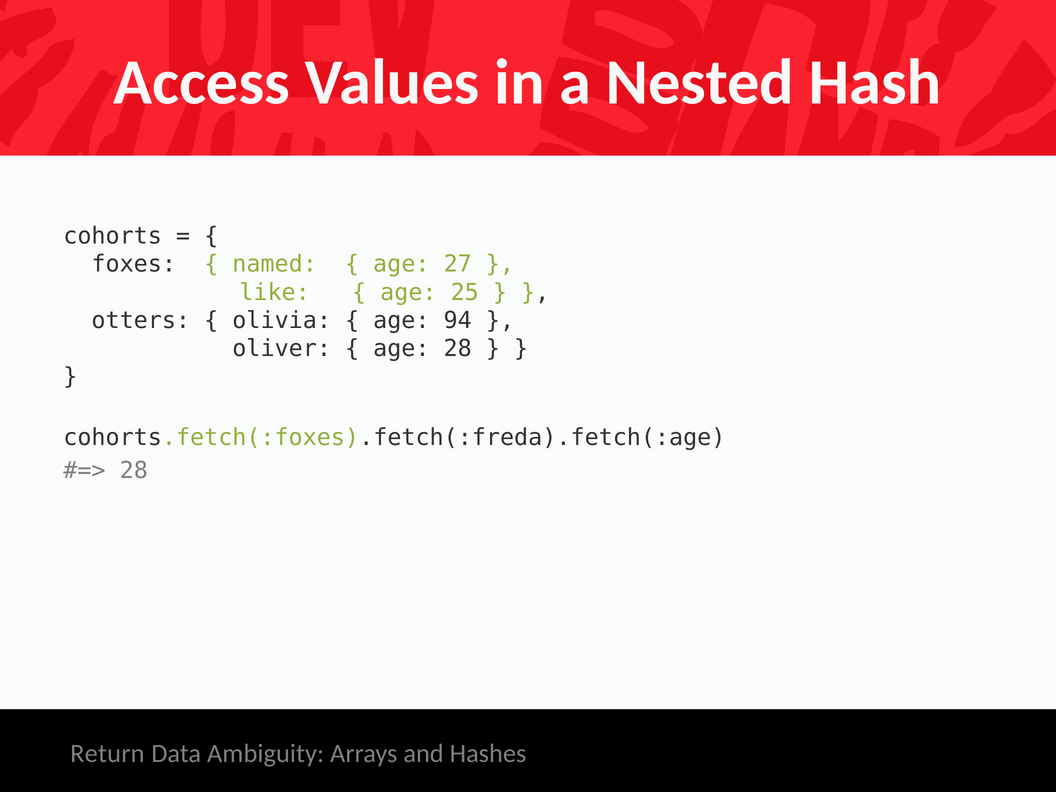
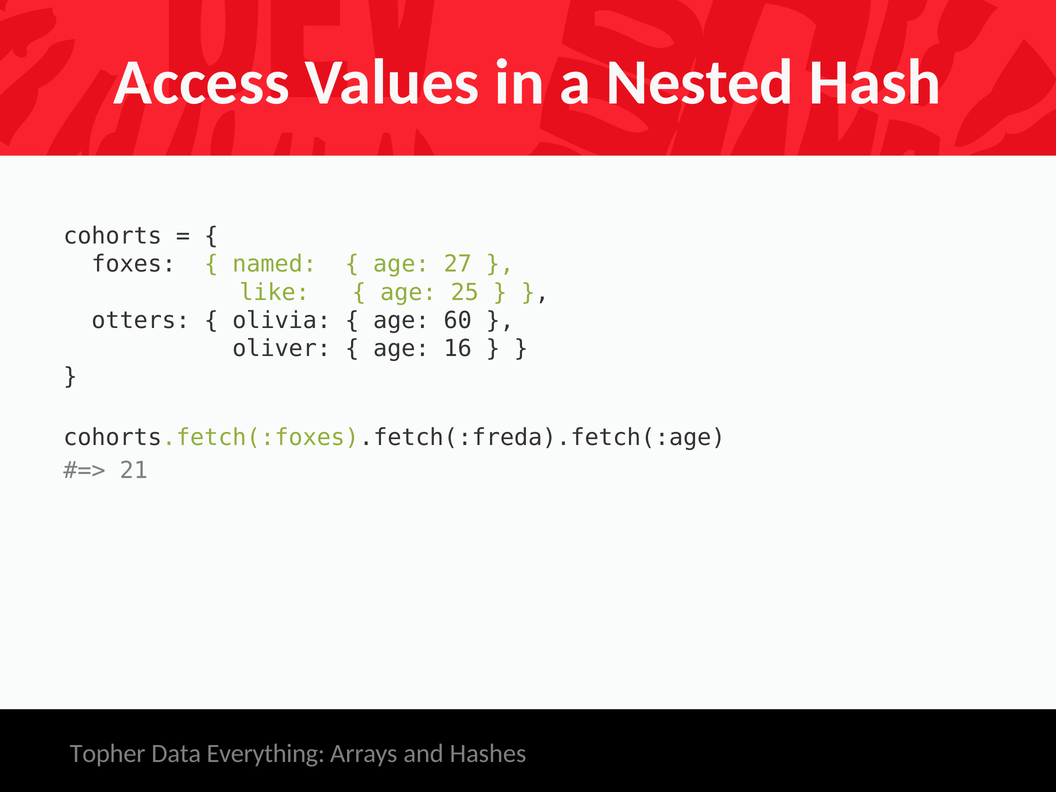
94: 94 -> 60 (458, 320)
age 28: 28 -> 16 (458, 348)
28: 28 -> 21 (134, 470)
Return: Return -> Topher (108, 753)
Ambiguity: Ambiguity -> Everything (266, 753)
